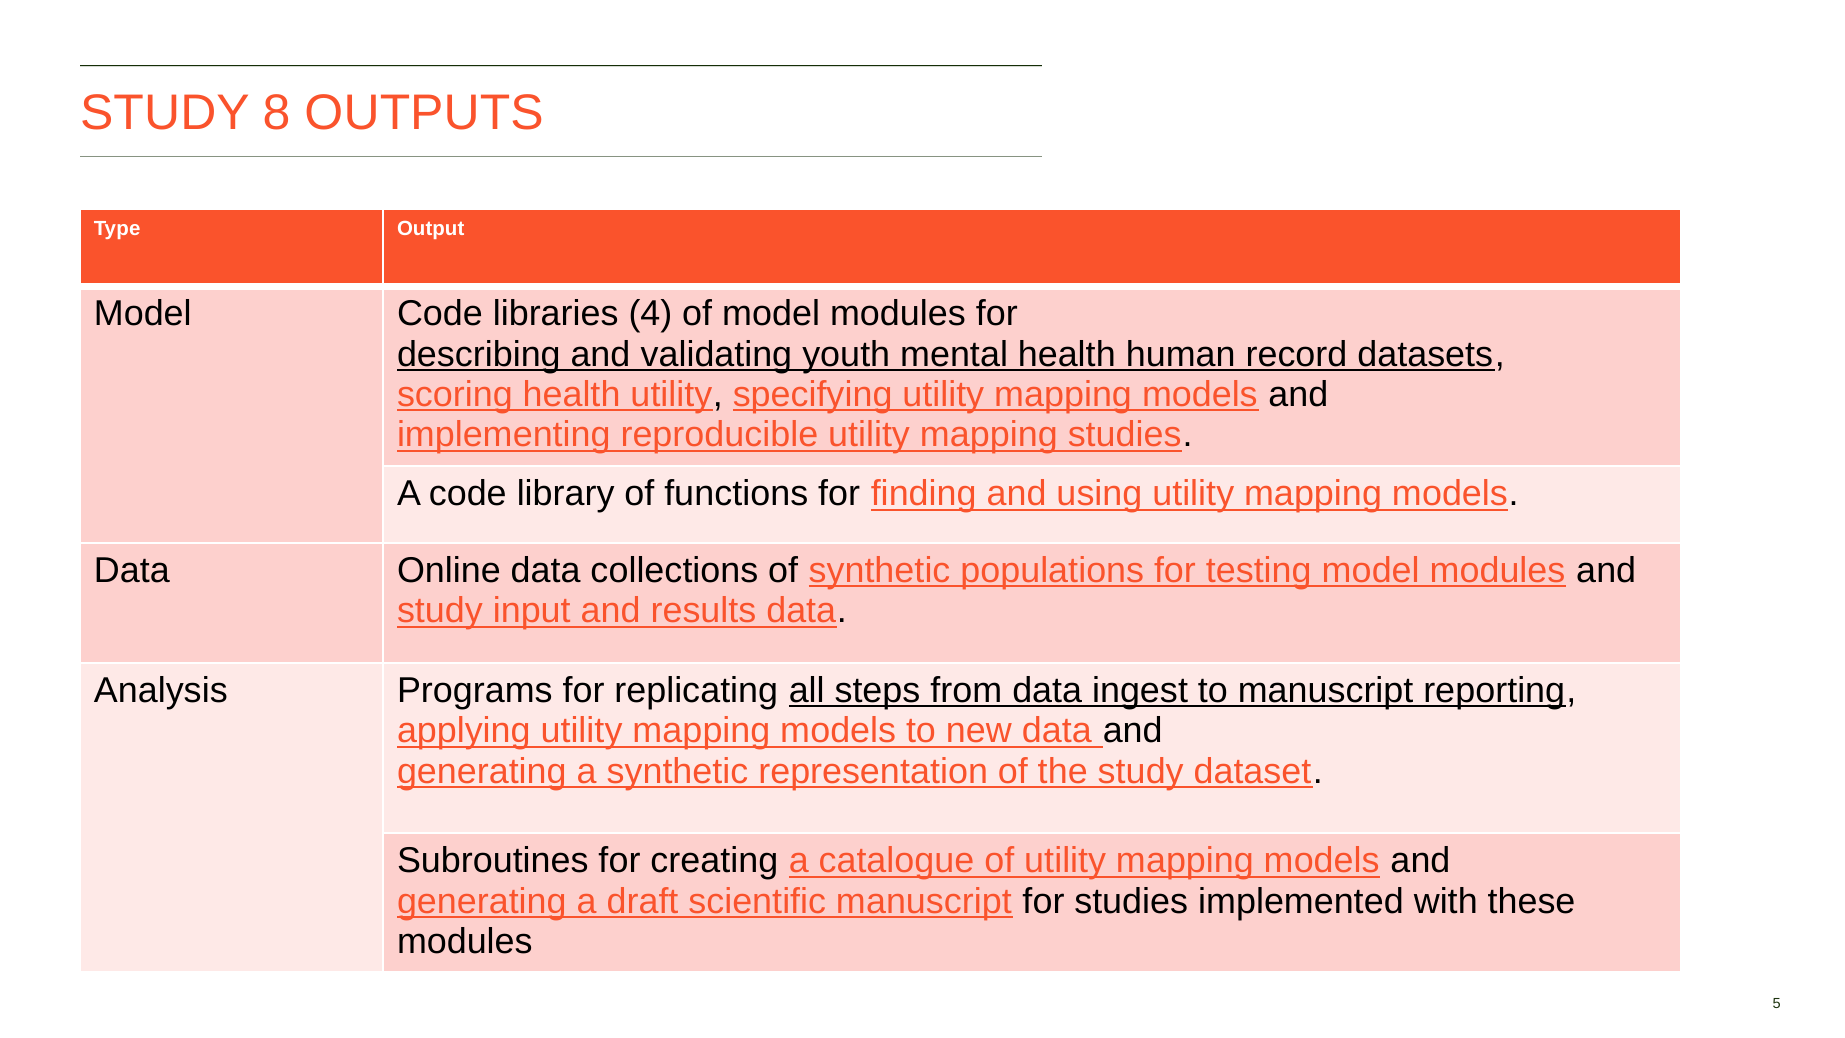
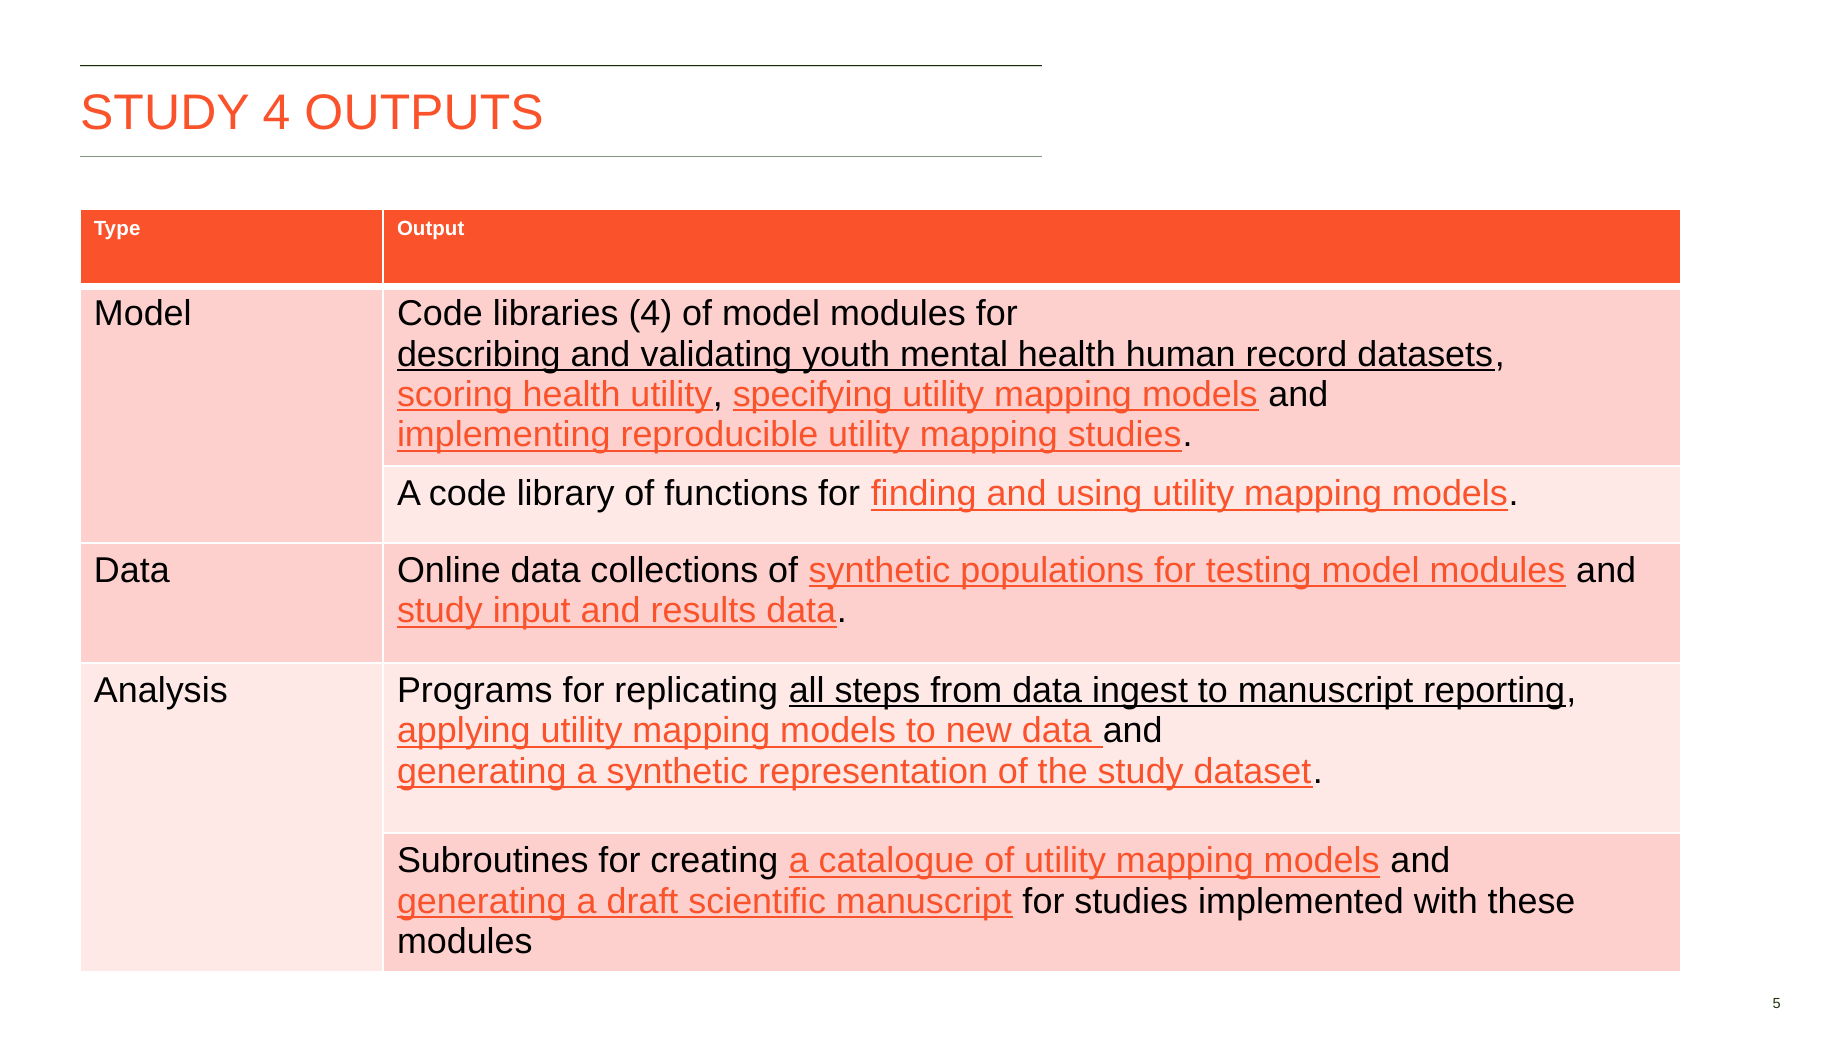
STUDY 8: 8 -> 4 (277, 113)
